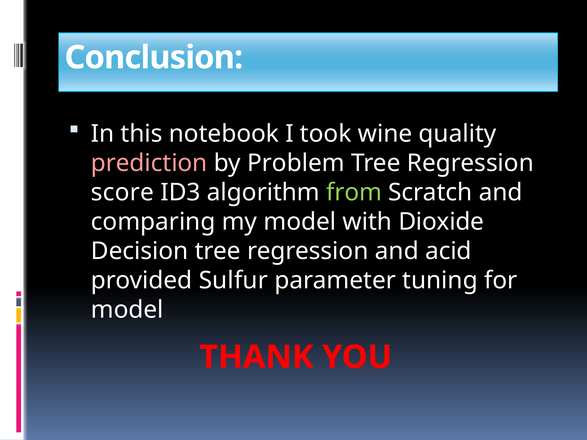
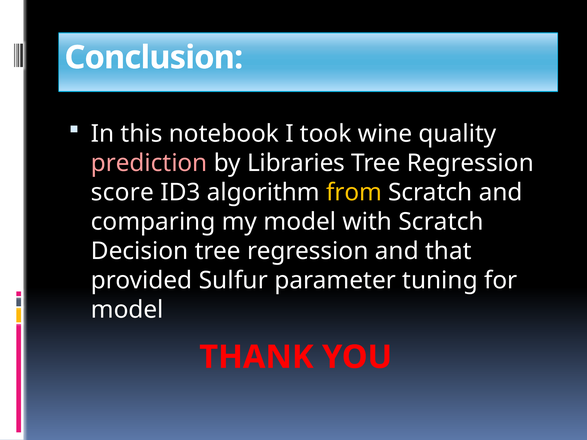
Problem: Problem -> Libraries (296, 163)
from colour: light green -> yellow (354, 192)
with Dioxide: Dioxide -> Scratch (441, 222)
acid: acid -> that (448, 251)
